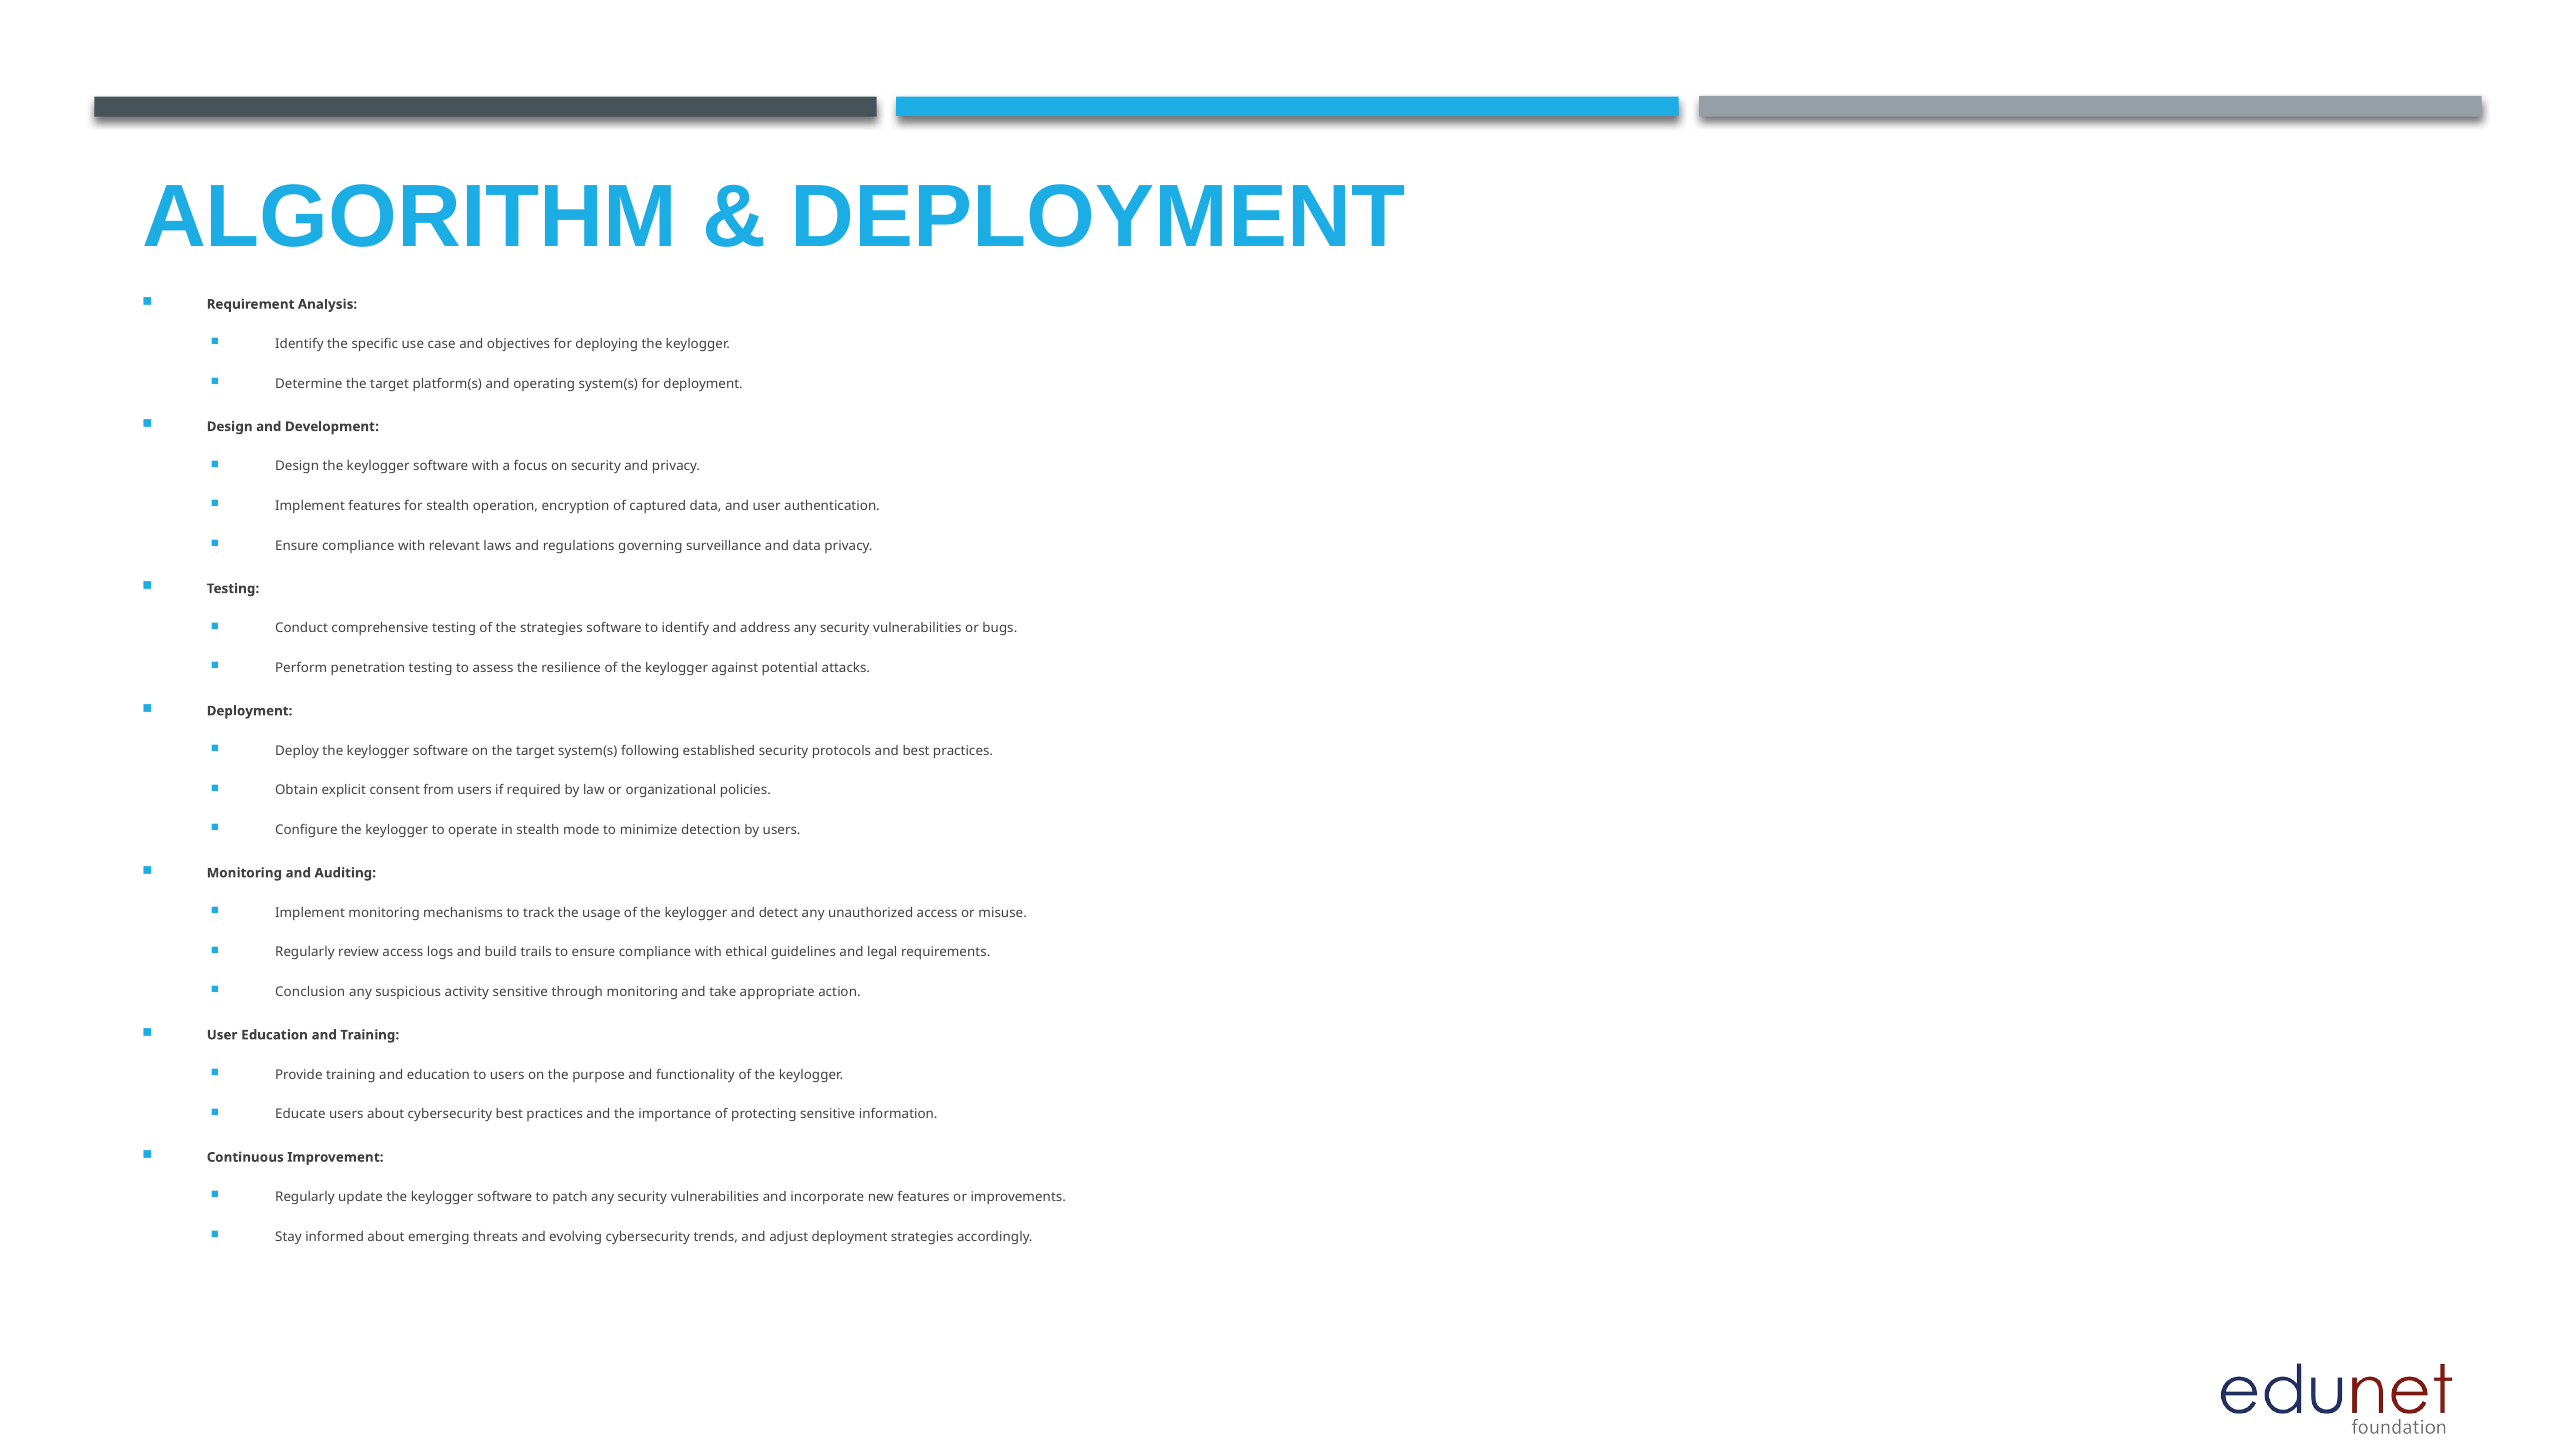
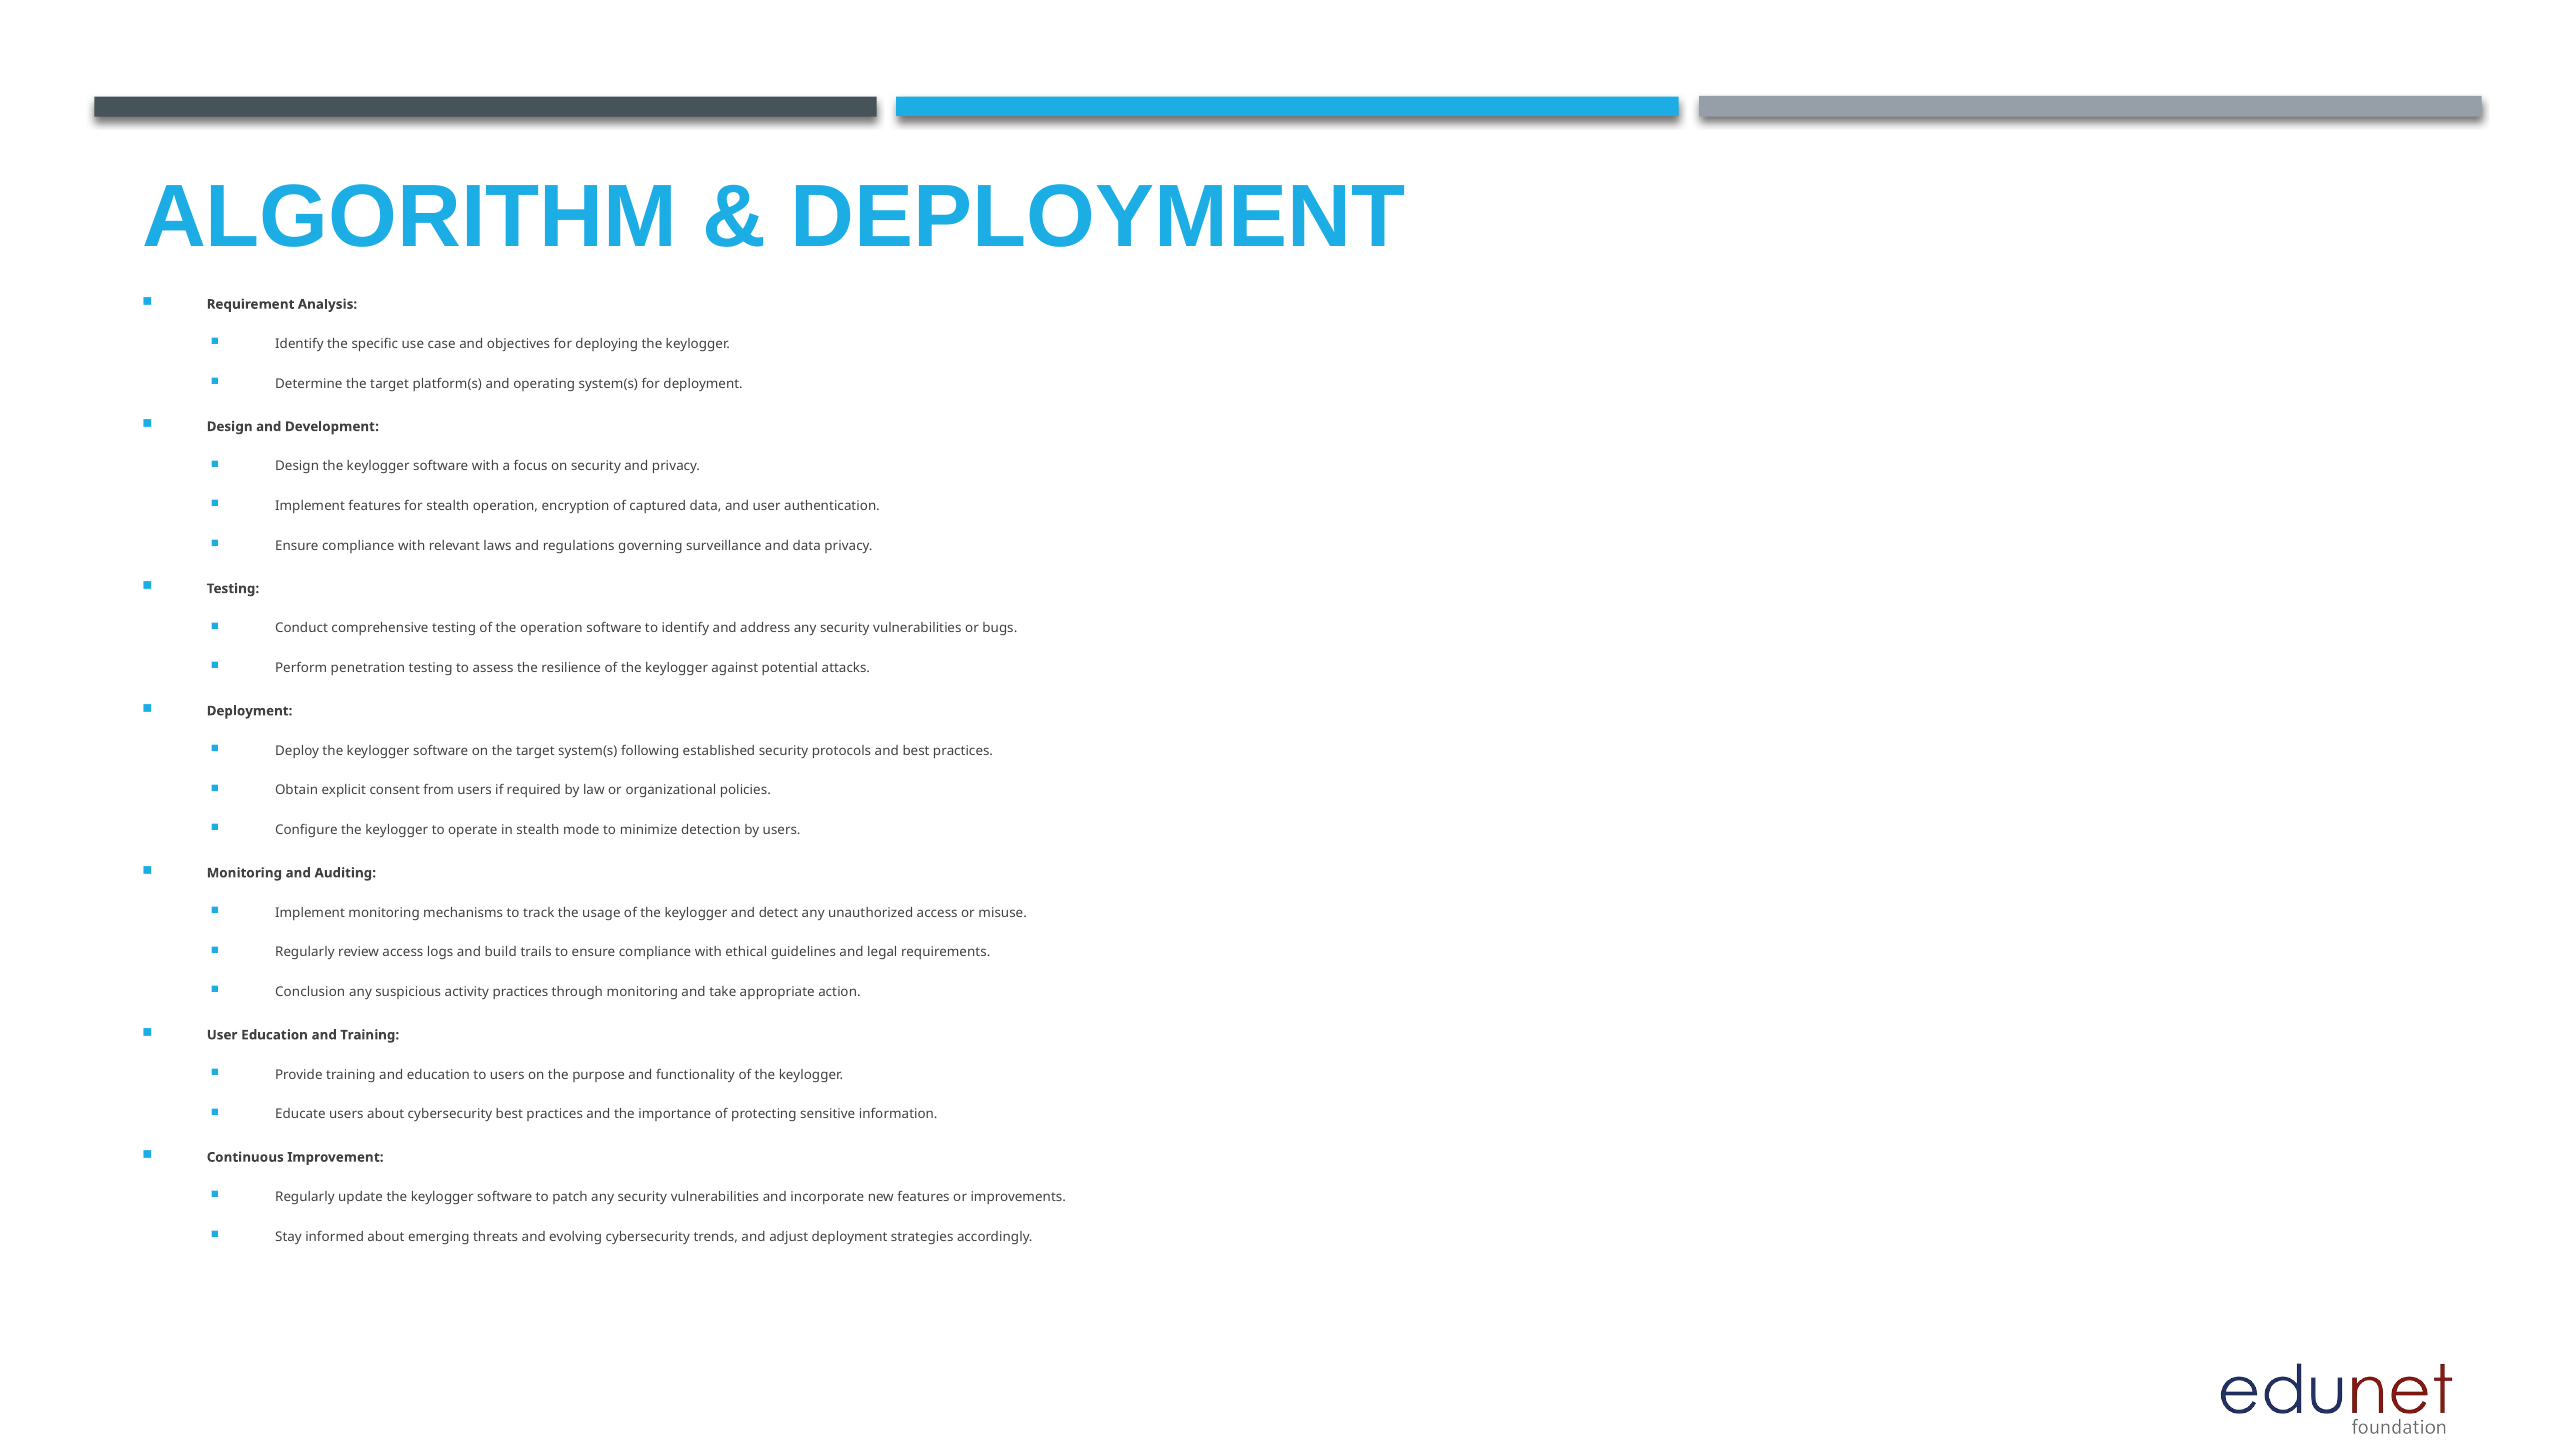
the strategies: strategies -> operation (551, 628)
activity sensitive: sensitive -> practices (520, 992)
